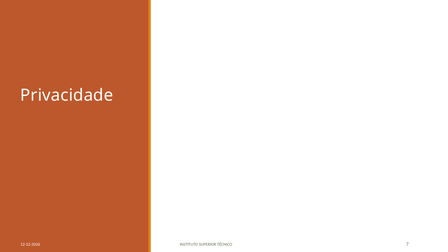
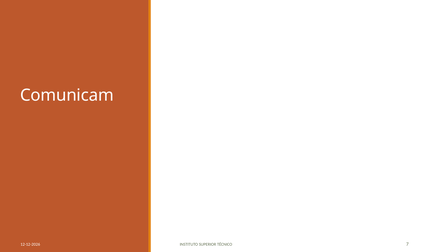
Privacidade: Privacidade -> Comunicam (67, 95)
